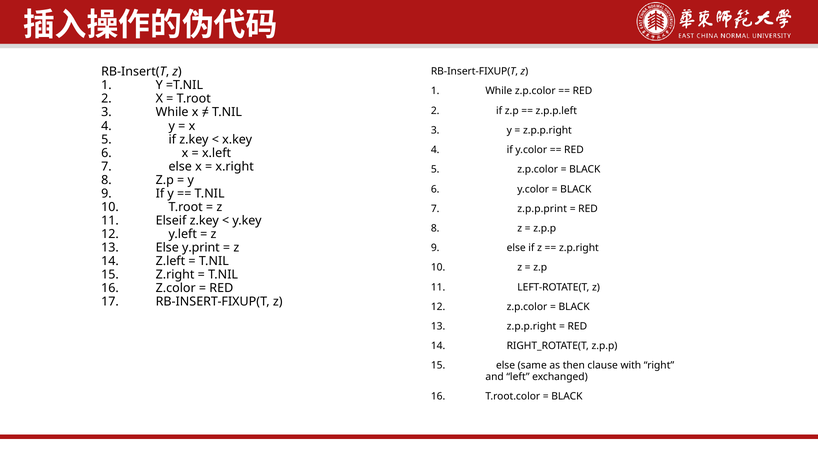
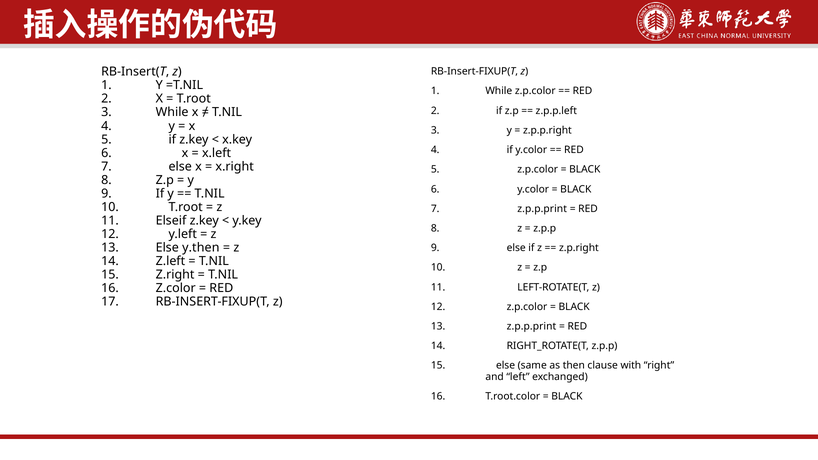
y.print: y.print -> y.then (201, 248)
z.p.p.right: z.p.p.right -> z.p.p.print (531, 326)
